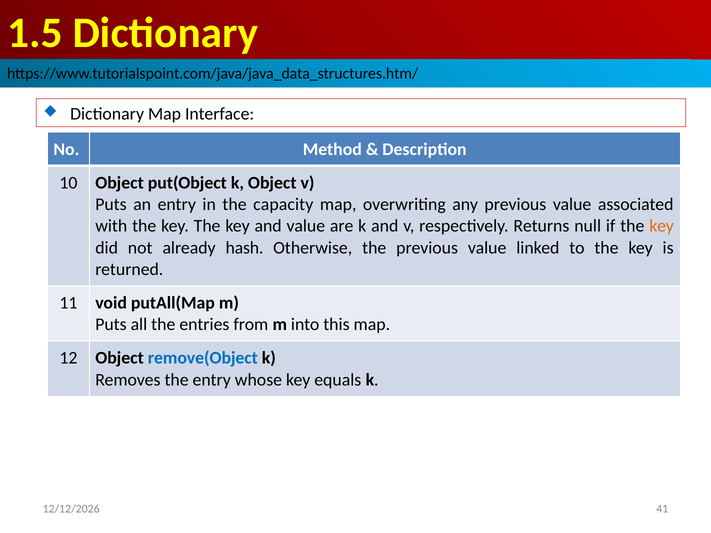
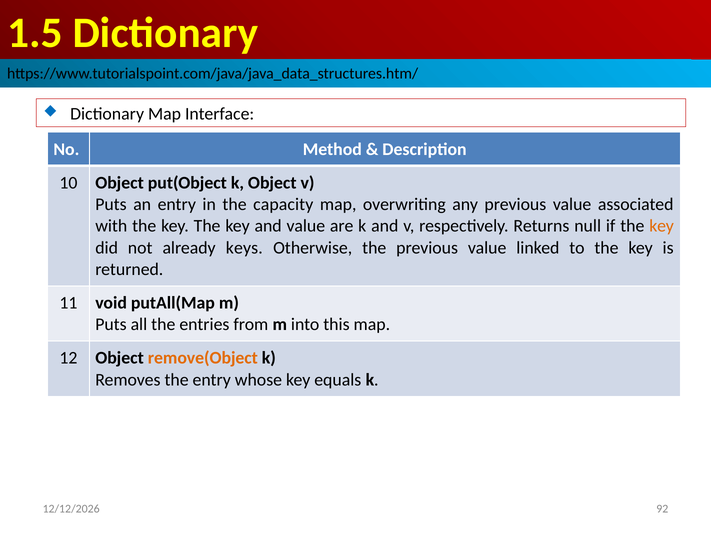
hash: hash -> keys (244, 248)
remove(Object colour: blue -> orange (203, 358)
41: 41 -> 92 (662, 509)
